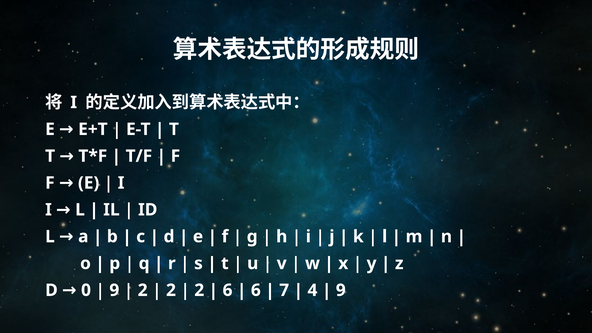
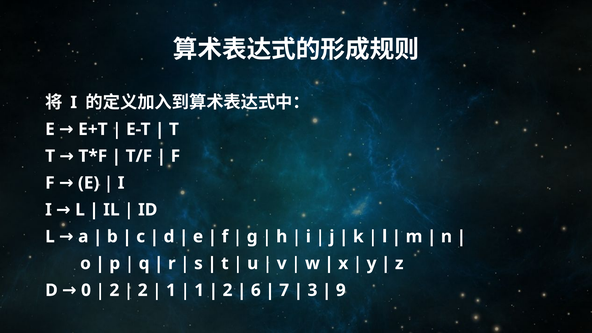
9: 9 -> 2 (114, 290)
2: 2 -> 1 (171, 290)
2: 2 -> 1 (199, 290)
6: 6 -> 2 (228, 290)
4: 4 -> 3 (312, 290)
